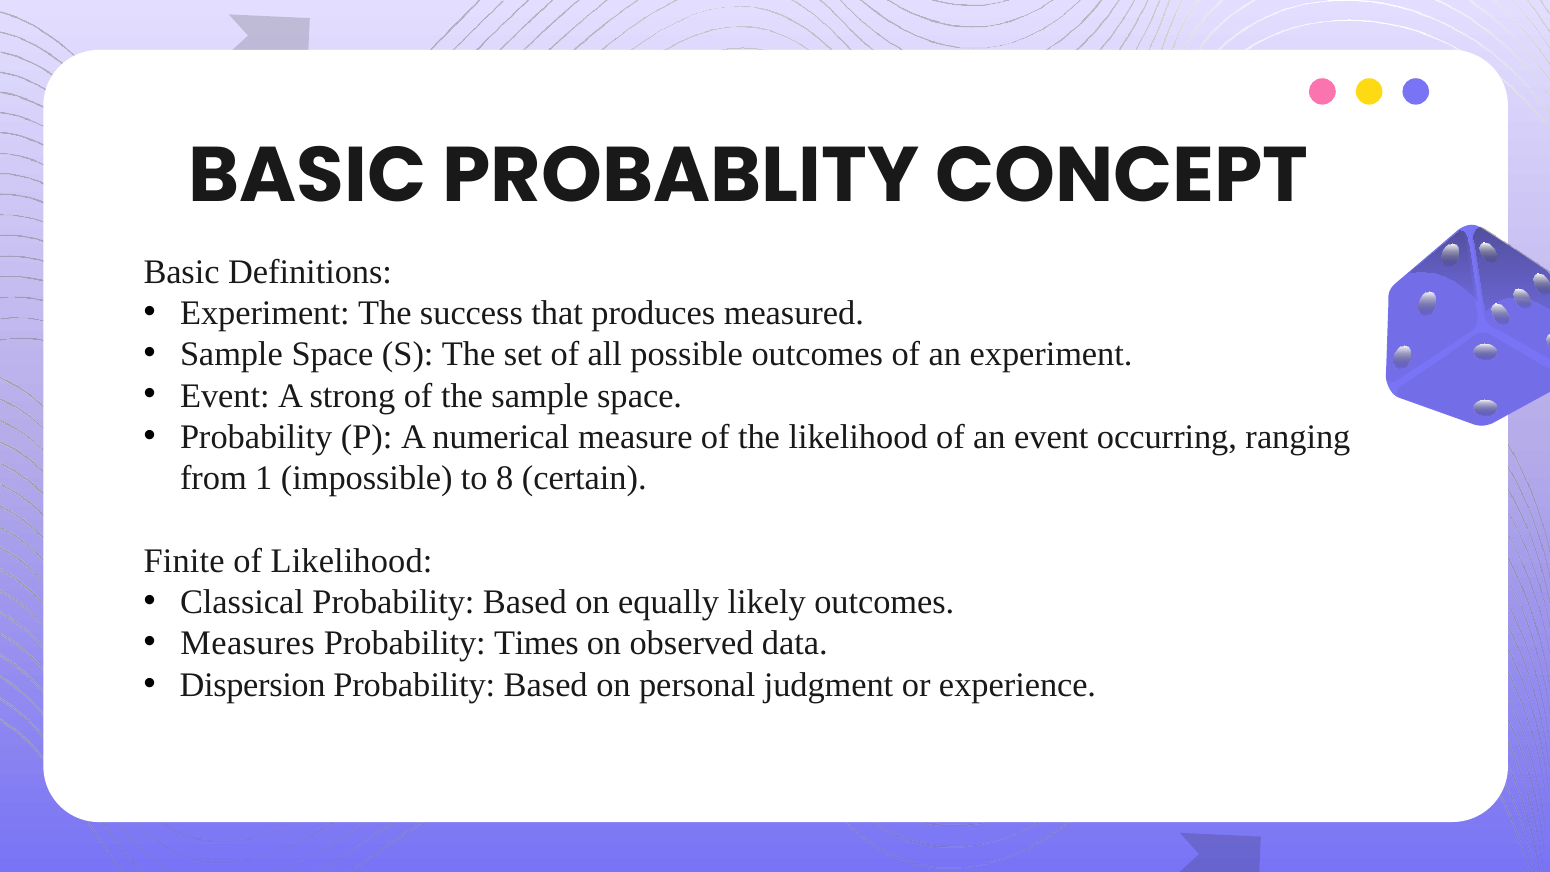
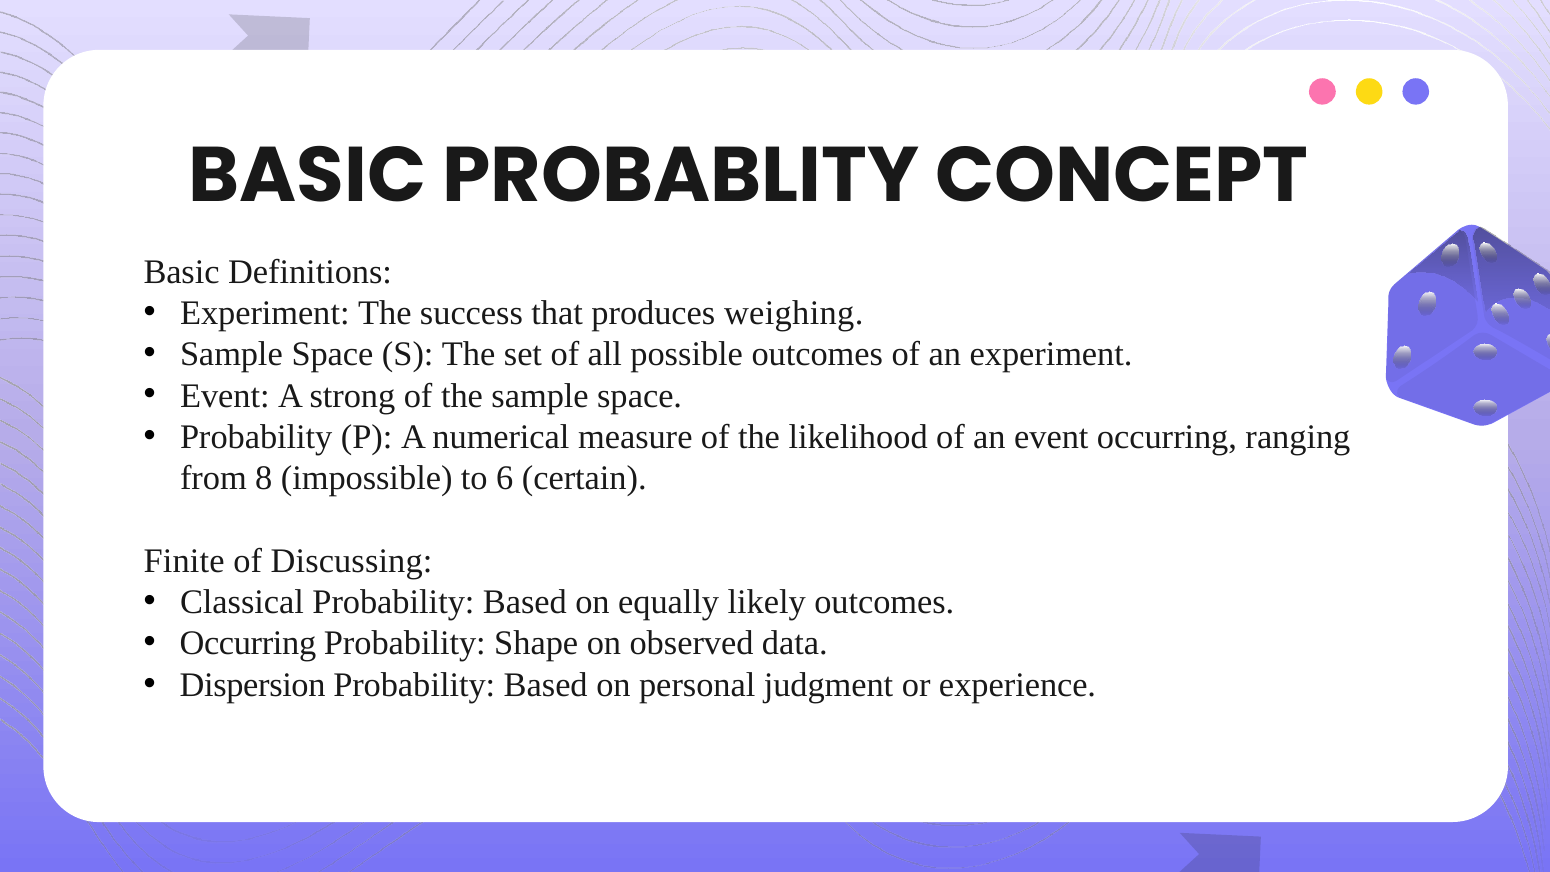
measured: measured -> weighing (794, 313)
1: 1 -> 8 (264, 478)
8: 8 -> 6 (505, 478)
of Likelihood: Likelihood -> Discussing (352, 561)
Measures: Measures -> Occurring (248, 643)
Times: Times -> Shape (536, 643)
